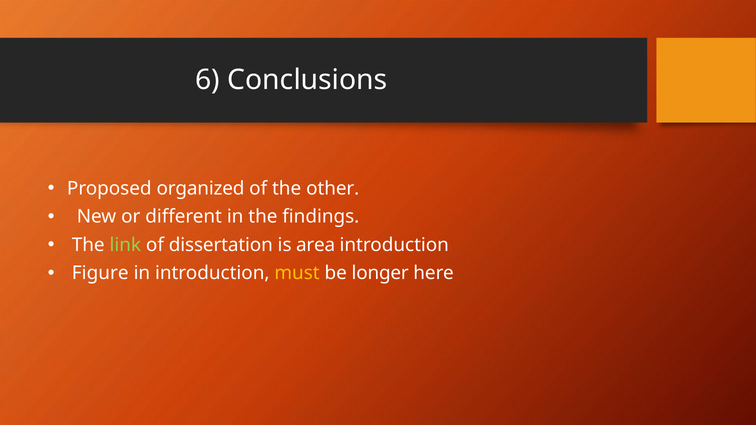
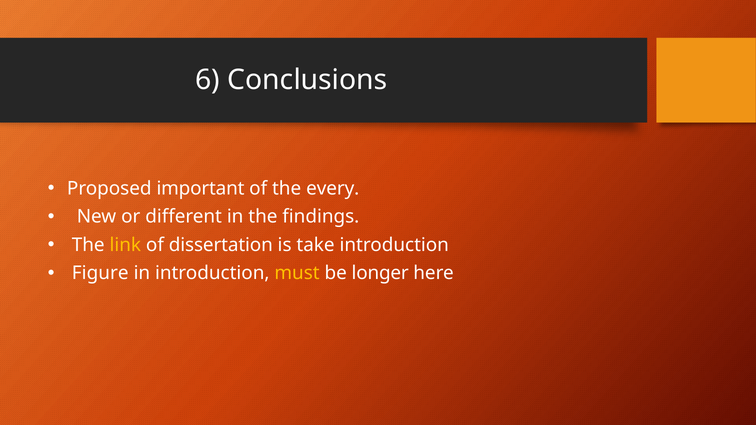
organized: organized -> important (200, 188)
other: other -> every (333, 188)
link colour: light green -> yellow (125, 245)
area: area -> take (316, 245)
